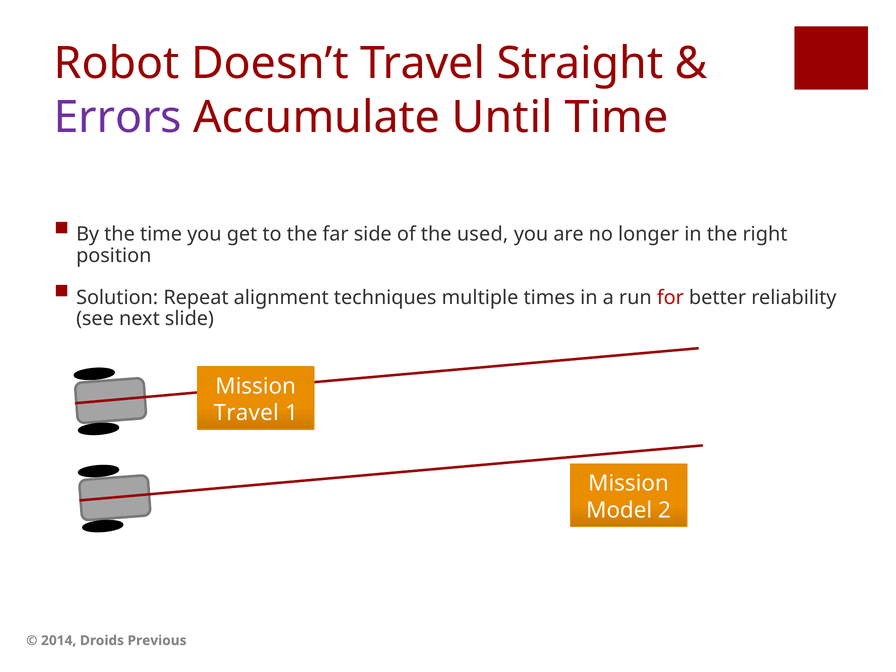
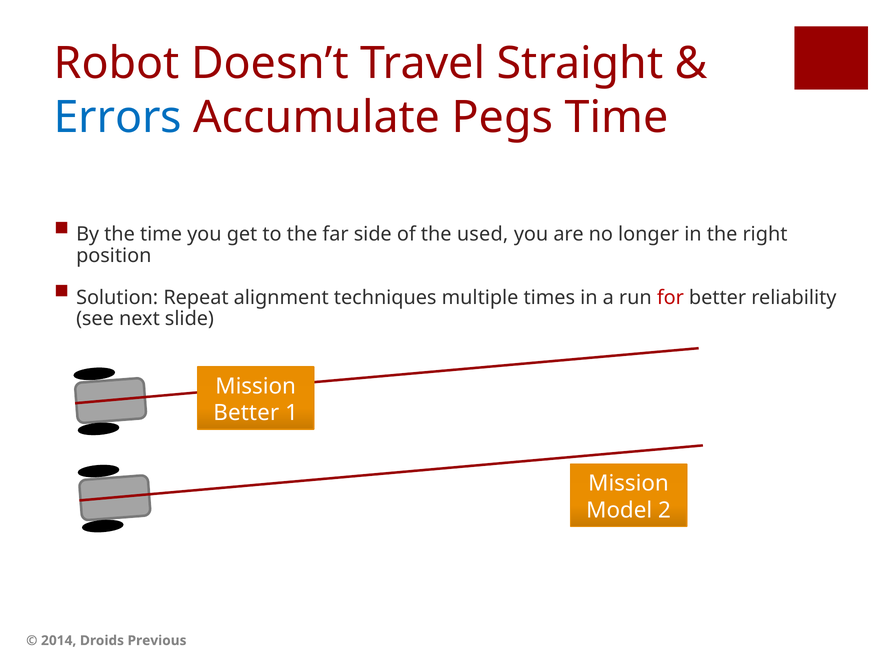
Errors colour: purple -> blue (118, 117)
Until: Until -> Pegs (503, 117)
Travel: Travel -> Better (246, 413)
